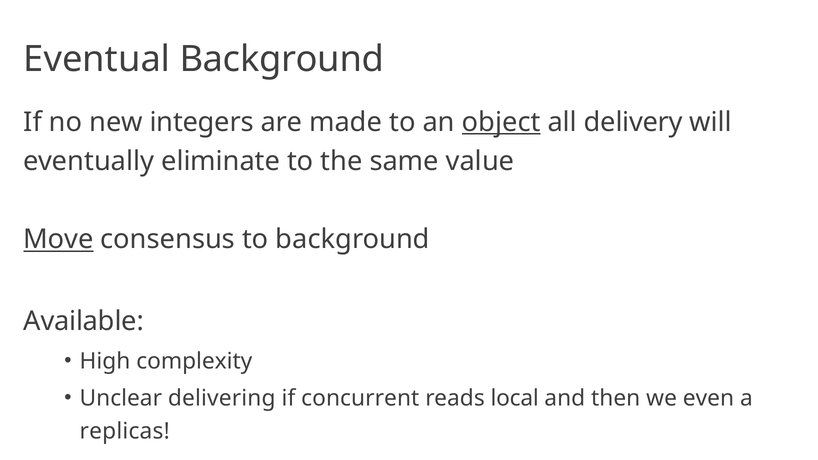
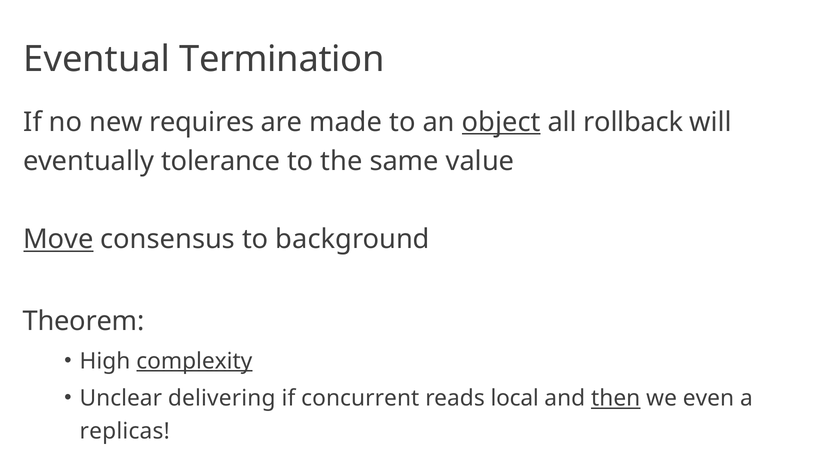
Eventual Background: Background -> Termination (282, 59)
integers: integers -> requires (202, 122)
delivery: delivery -> rollback (633, 122)
eliminate: eliminate -> tolerance (221, 161)
Available: Available -> Theorem (84, 322)
complexity underline: none -> present (194, 361)
then underline: none -> present (616, 399)
